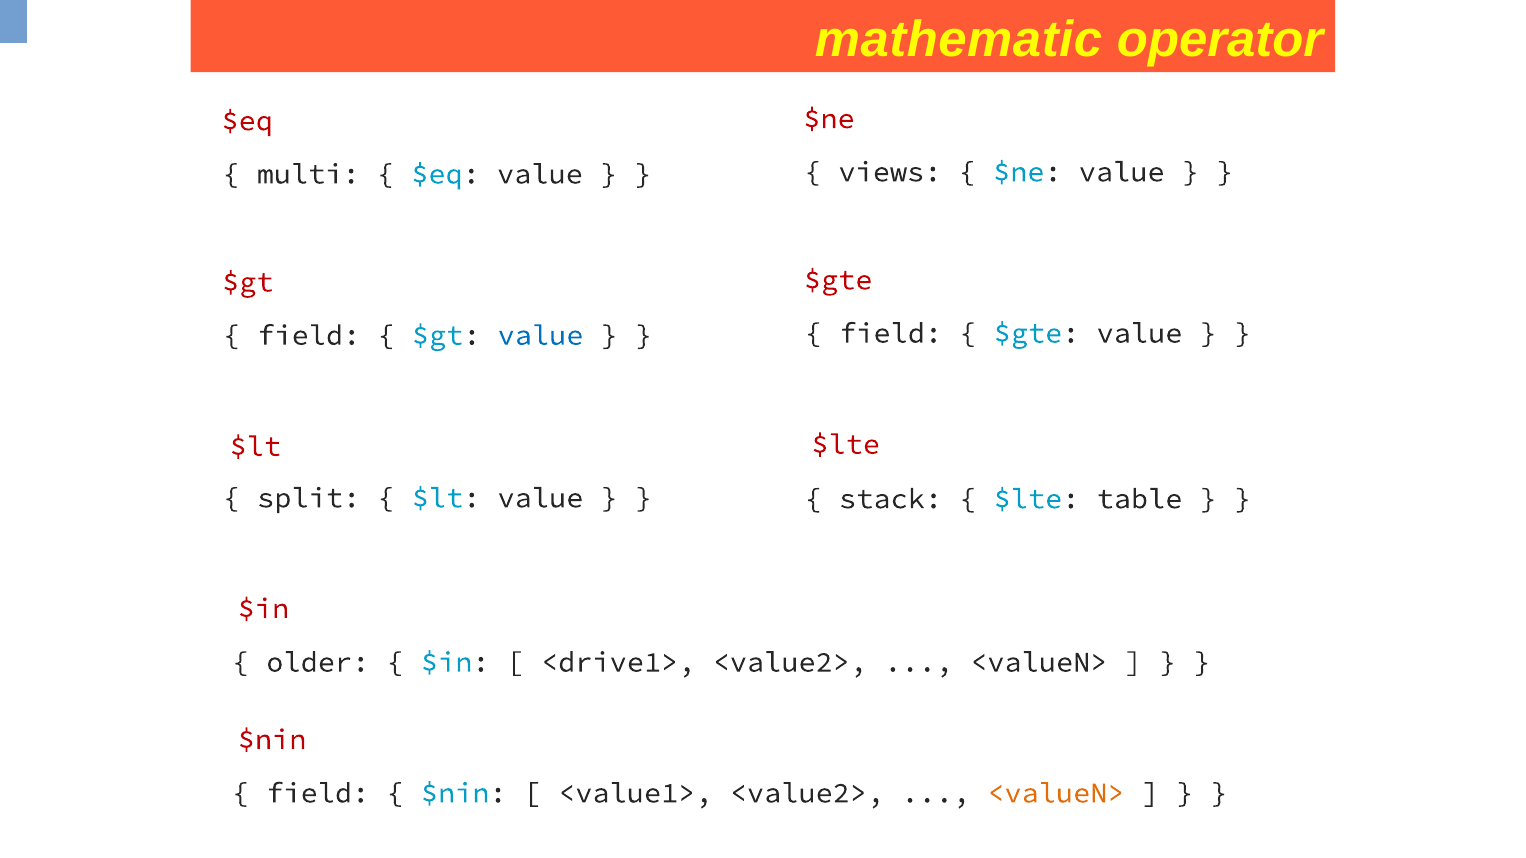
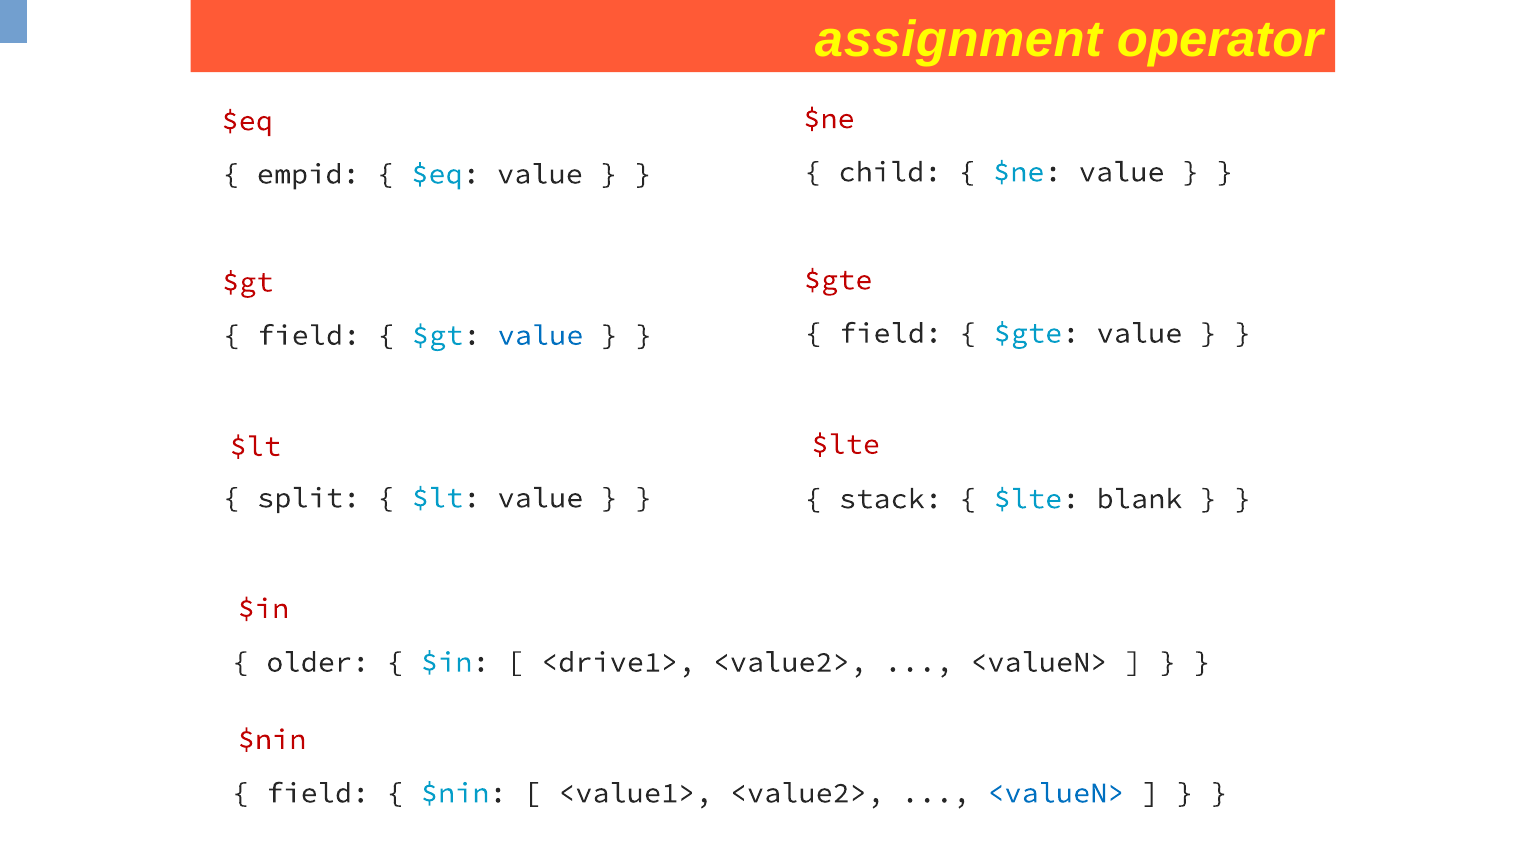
mathematic: mathematic -> assignment (959, 40)
views: views -> child (890, 172)
multi: multi -> empid (308, 174)
table: table -> blank (1140, 499)
<valueN> colour: orange -> blue (1056, 793)
